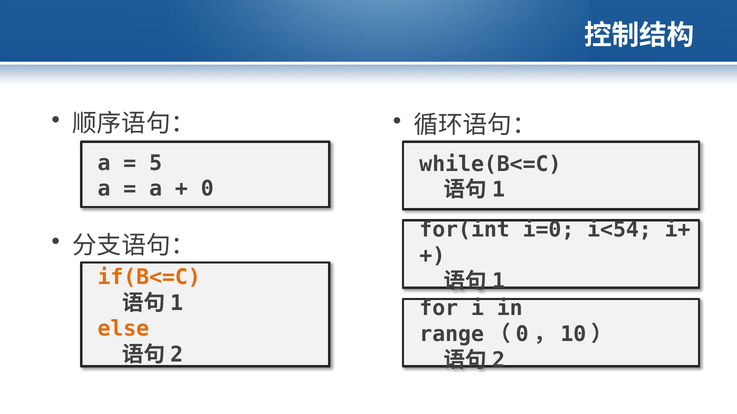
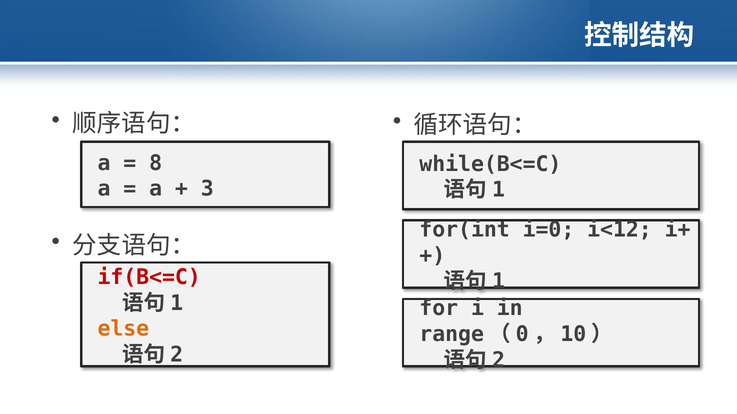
5: 5 -> 8 (156, 163)
0: 0 -> 3 (207, 189)
i<54: i<54 -> i<12 (619, 230)
if(B<=C colour: orange -> red (149, 278)
